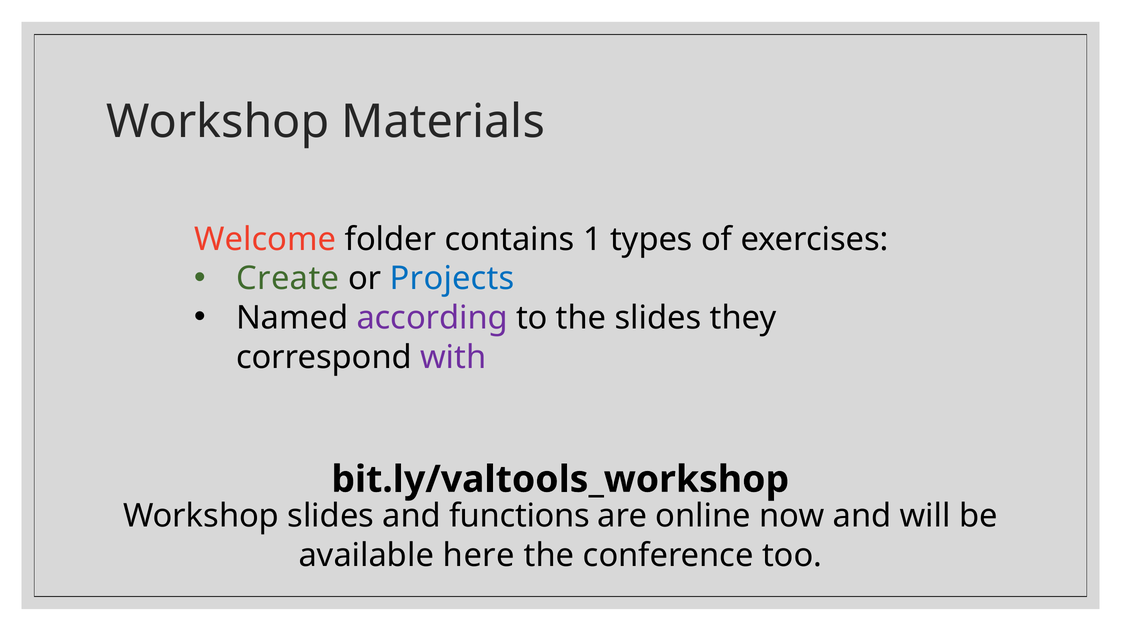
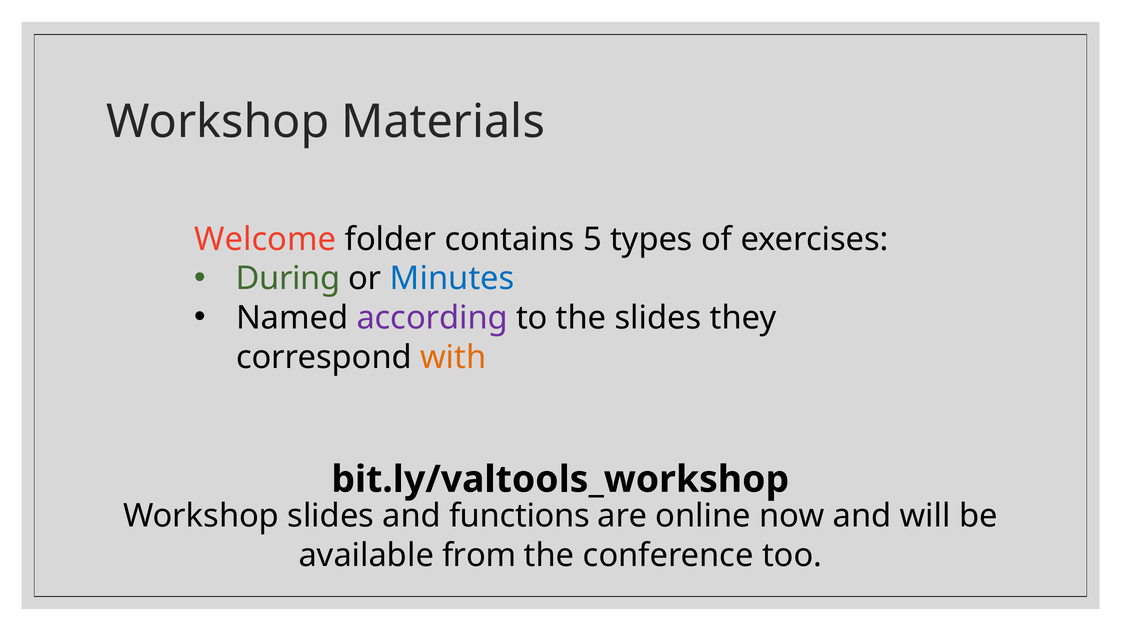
1: 1 -> 5 (592, 239)
Create: Create -> During (288, 278)
Projects: Projects -> Minutes (452, 278)
with colour: purple -> orange (453, 357)
here: here -> from (479, 555)
